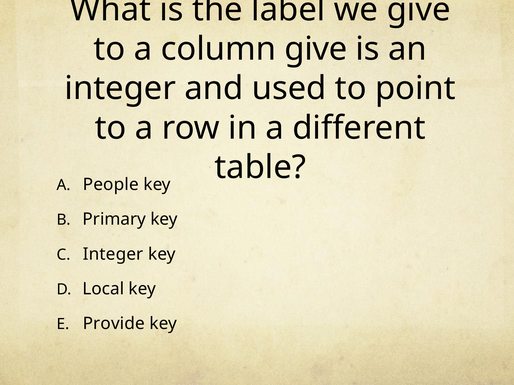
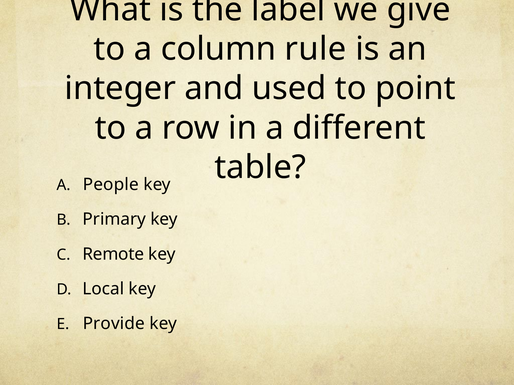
column give: give -> rule (316, 49)
Integer: Integer -> Remote (113, 254)
